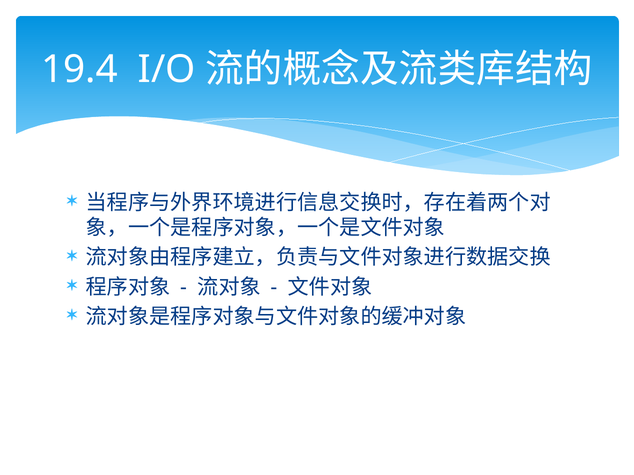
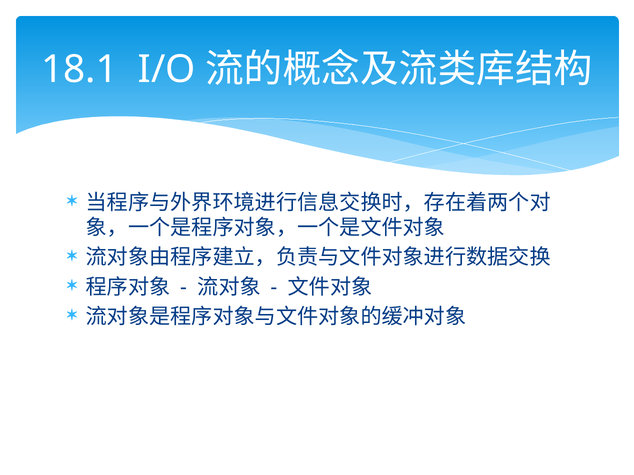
19.4: 19.4 -> 18.1 (79, 70)
